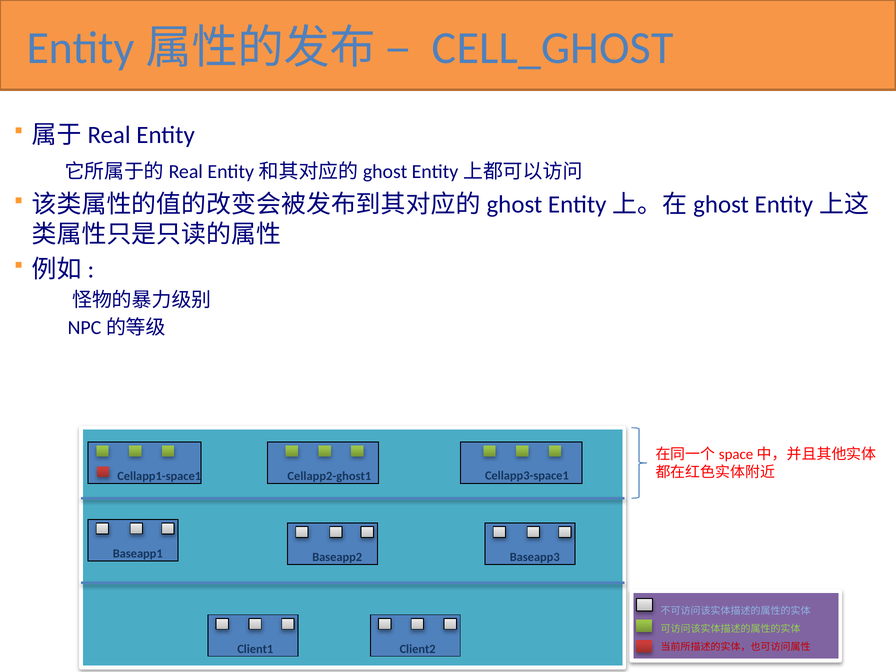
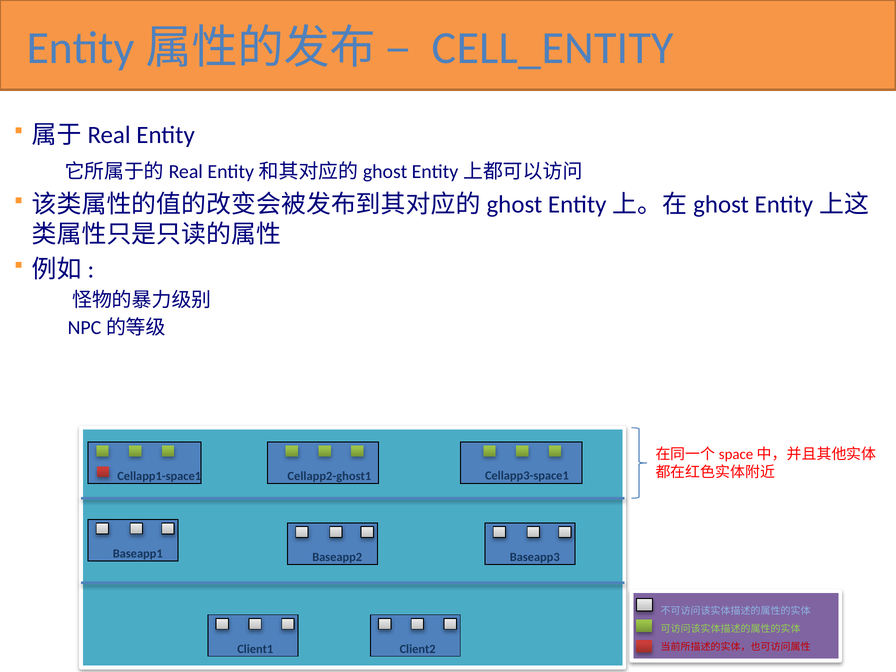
CELL_GHOST: CELL_GHOST -> CELL_ENTITY (553, 48)
